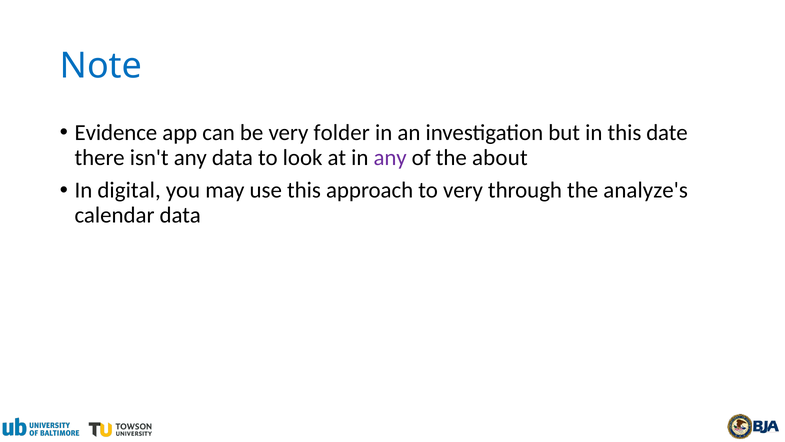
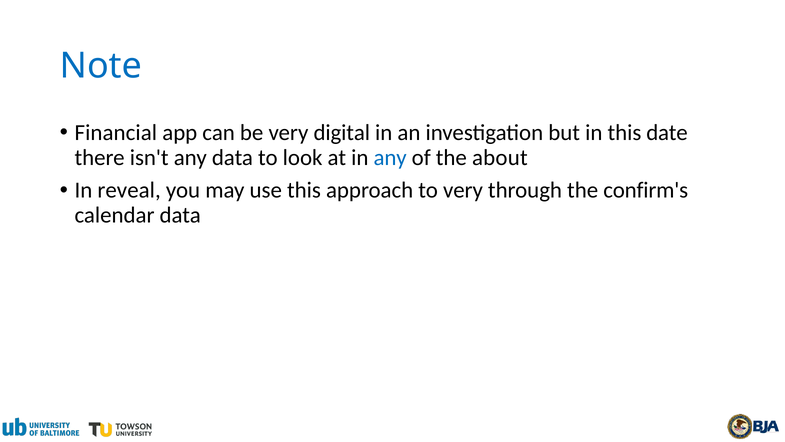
Evidence: Evidence -> Financial (116, 133)
folder: folder -> digital (342, 133)
any colour: purple -> blue (390, 157)
digital: digital -> reveal (129, 190)
analyze's: analyze's -> confirm's (646, 190)
